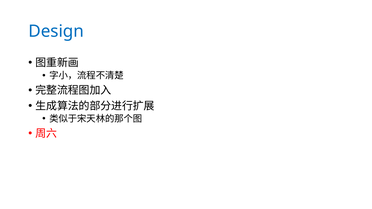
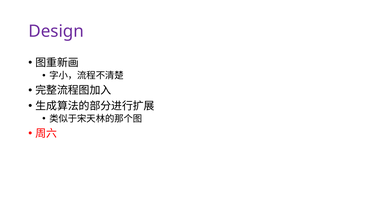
Design colour: blue -> purple (56, 31)
